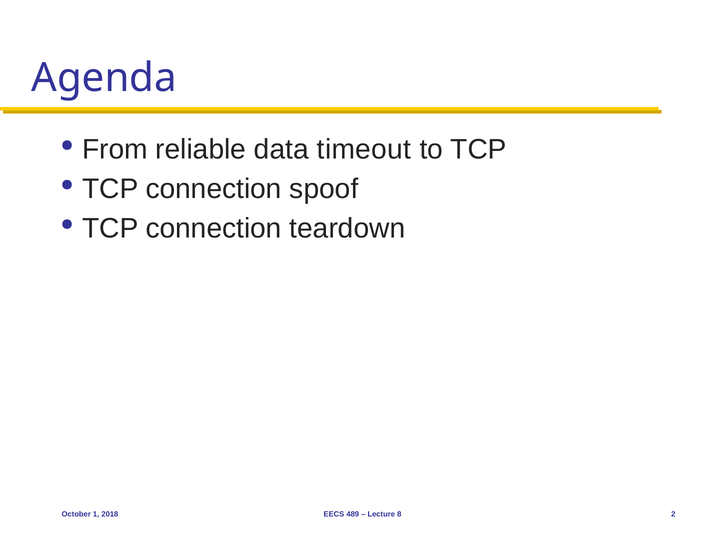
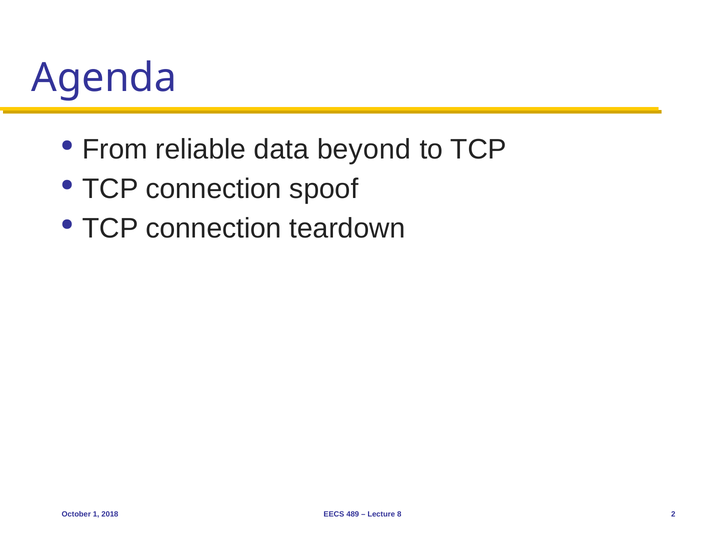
timeout: timeout -> beyond (364, 149)
